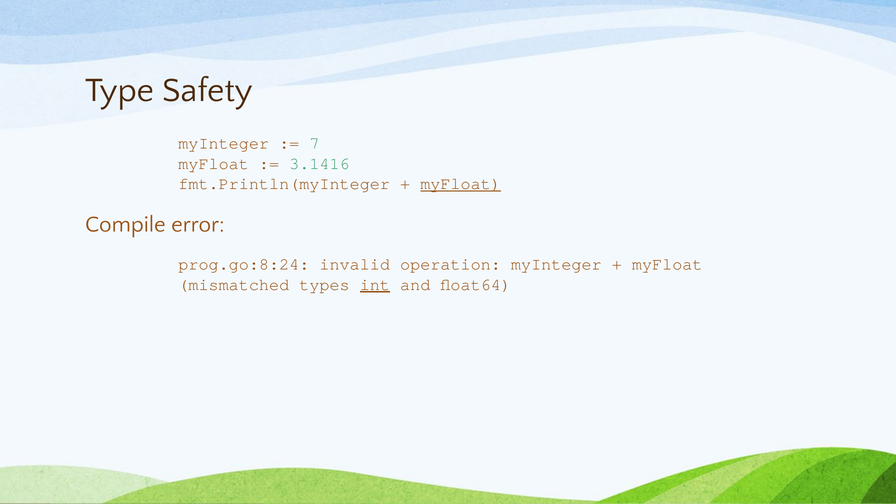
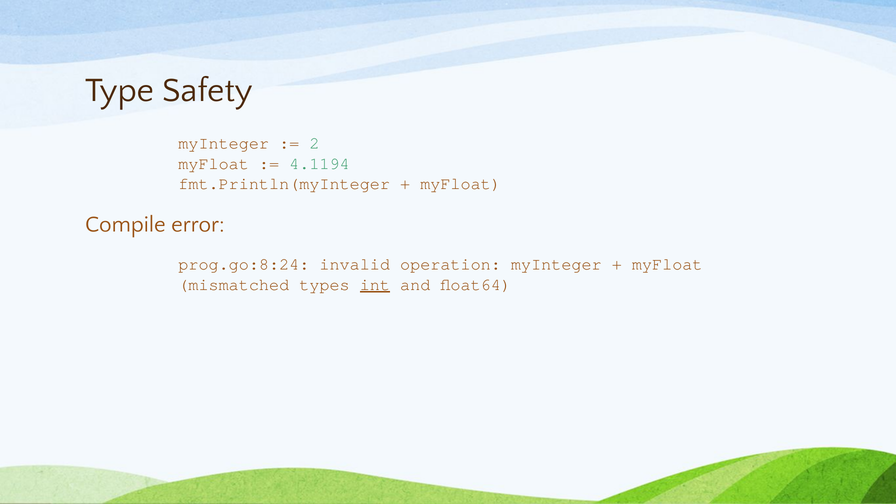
7: 7 -> 2 (314, 143)
3.1416: 3.1416 -> 4.1194 (319, 164)
myFloat underline: present -> none (461, 184)
